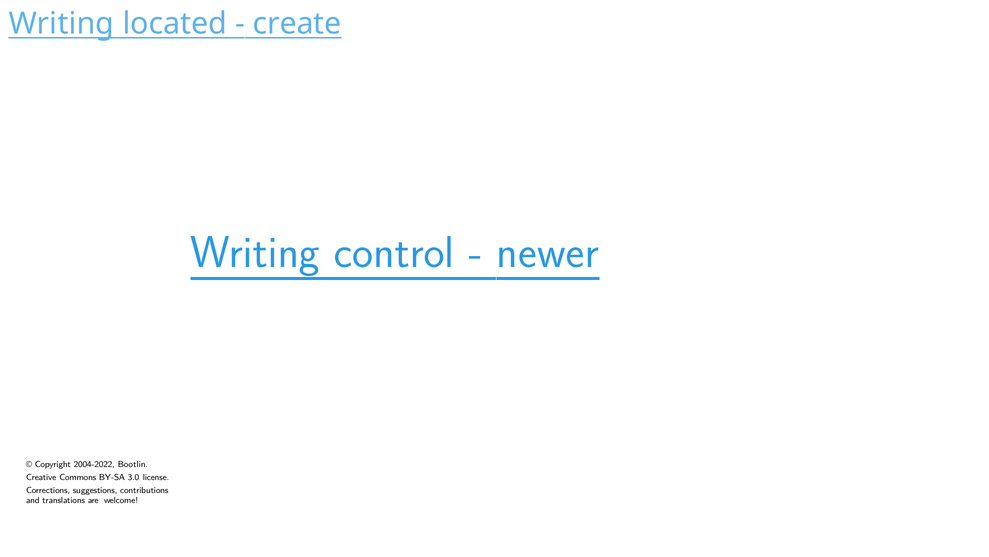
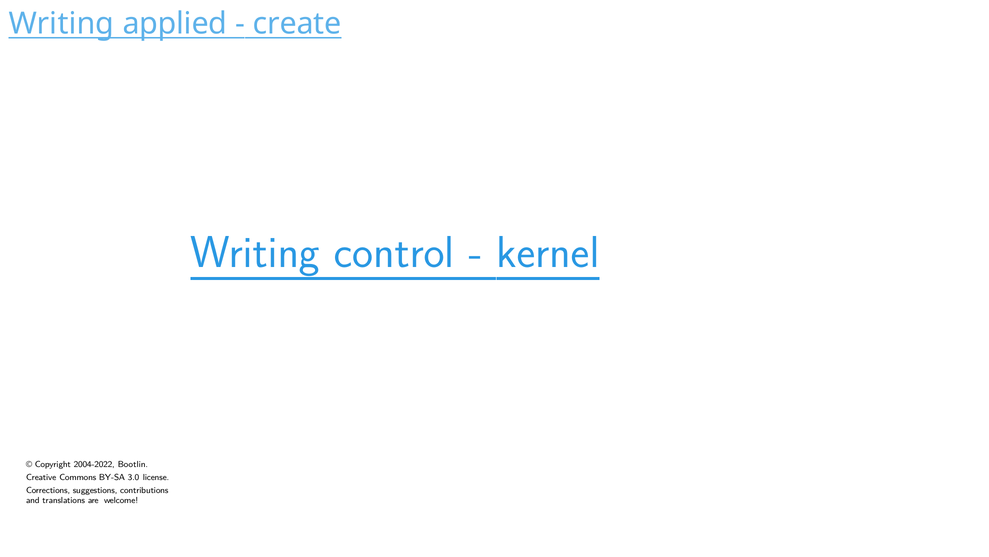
located: located -> applied (175, 24)
newer: newer -> kernel (548, 252)
